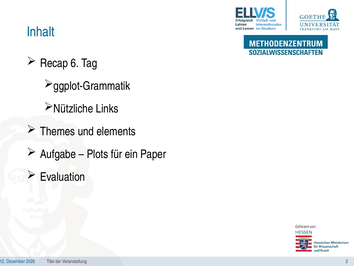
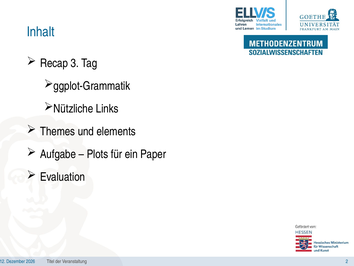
6: 6 -> 3 (75, 63)
